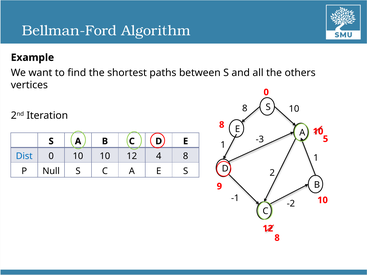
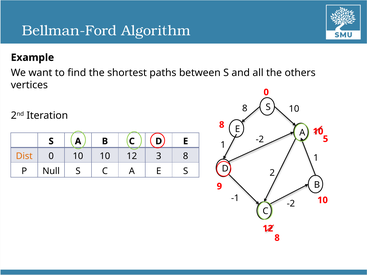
-3: -3 -> -2 (260, 139)
Dist colour: blue -> orange (24, 156)
4: 4 -> 3 (159, 156)
